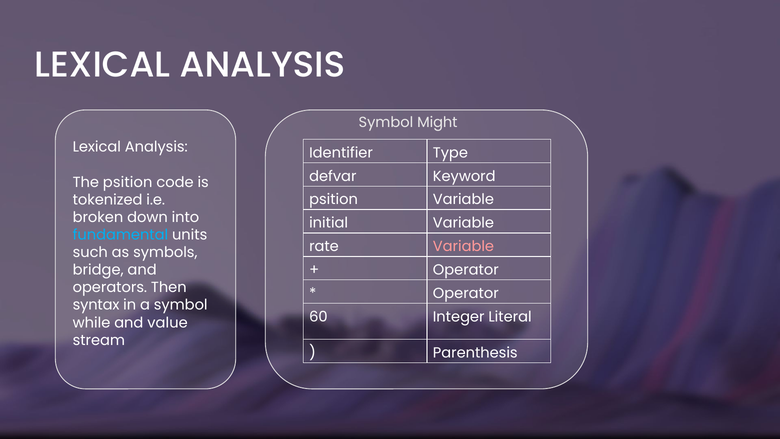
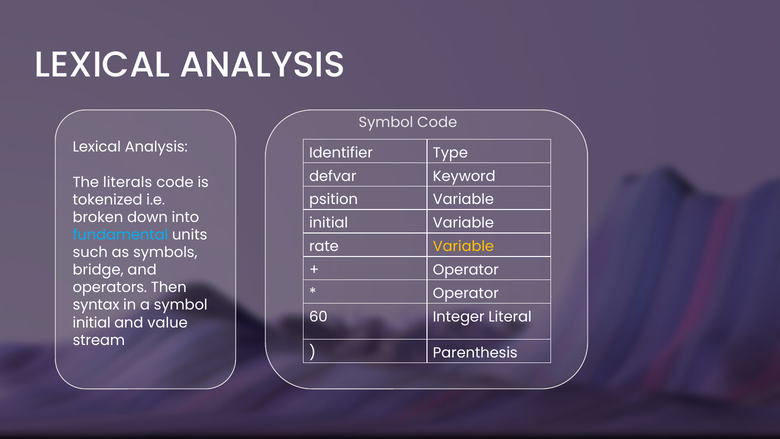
Symbol Might: Might -> Code (437, 123)
The psition: psition -> literals (128, 182)
Variable colour: pink -> yellow (463, 246)
while: while -> initial (92, 323)
